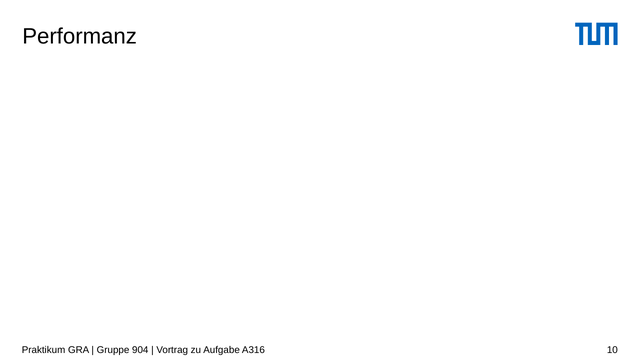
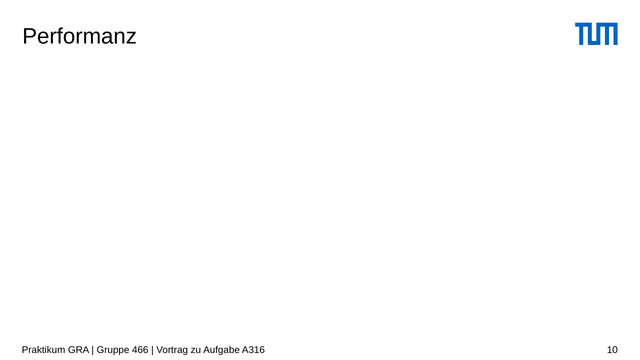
904: 904 -> 466 (140, 350)
